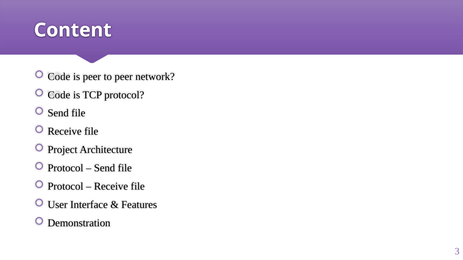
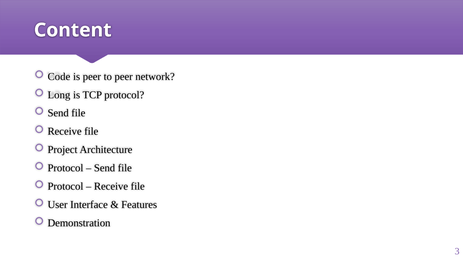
Code: Code -> Long (59, 95)
